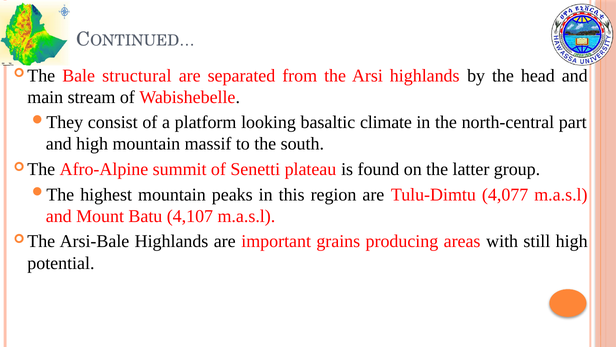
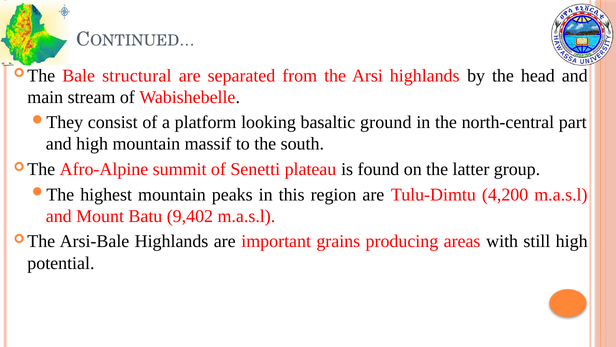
climate: climate -> ground (386, 122)
4,077: 4,077 -> 4,200 (505, 194)
4,107: 4,107 -> 9,402 (190, 216)
